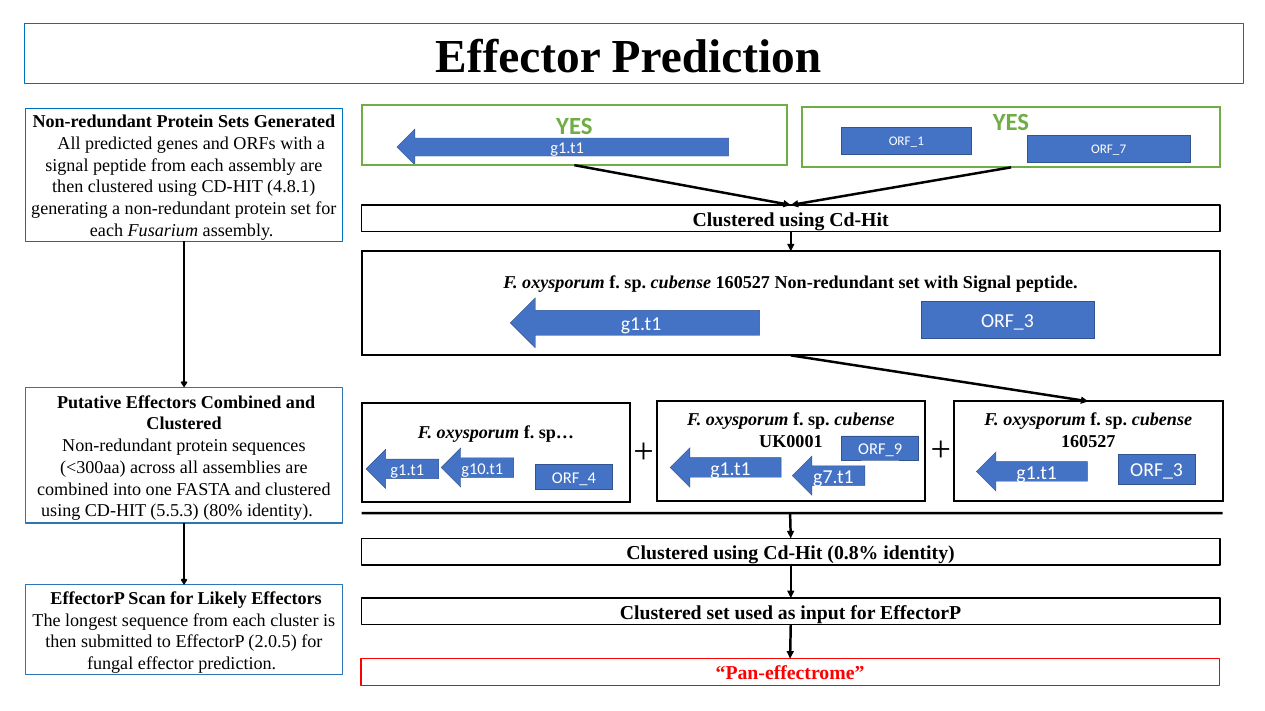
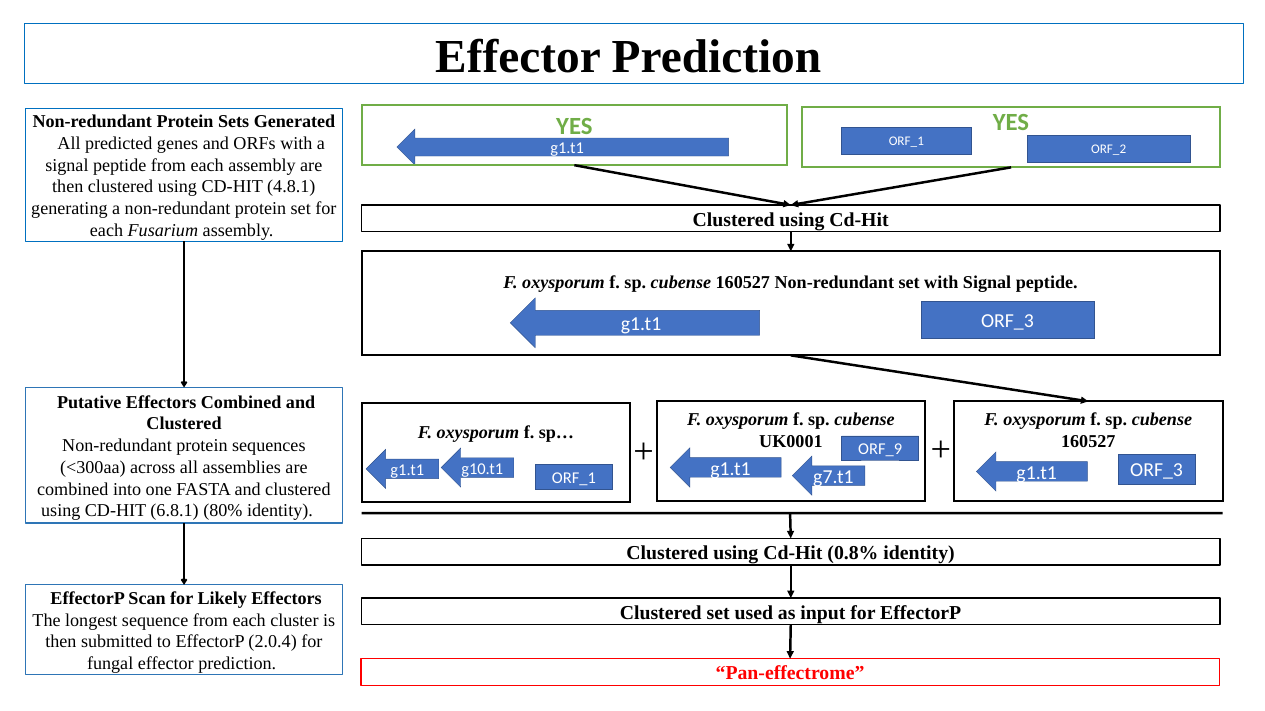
ORF_7: ORF_7 -> ORF_2 (1109, 150)
ORF_4: ORF_4 -> ORF_1 (574, 478)
5.5.3: 5.5.3 -> 6.8.1 (175, 511)
2.0.5: 2.0.5 -> 2.0.4 (273, 642)
